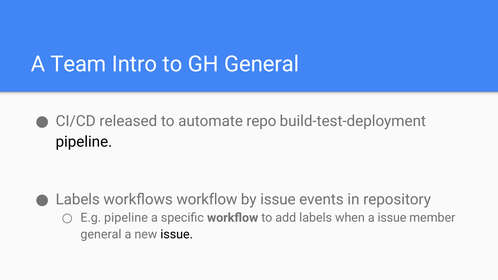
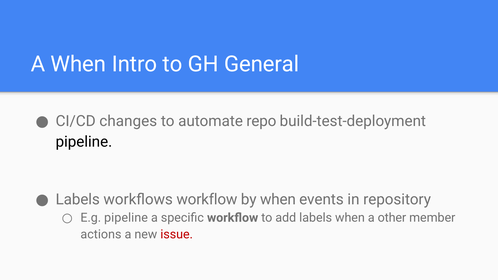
A Team: Team -> When (78, 64)
released: released -> changes (128, 121)
by issue: issue -> when (278, 199)
a issue: issue -> other (392, 218)
general: general -> actions (101, 235)
issue colour: black -> red (177, 235)
